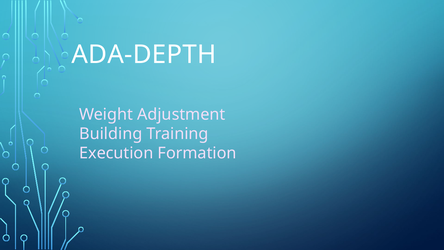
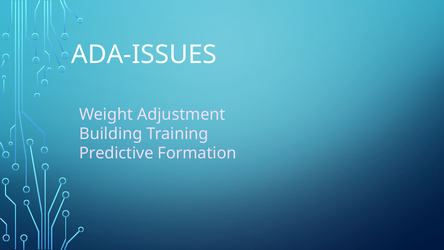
ADA-DEPTH: ADA-DEPTH -> ADA-ISSUES (144, 55)
Execution: Execution -> Predictive (116, 153)
